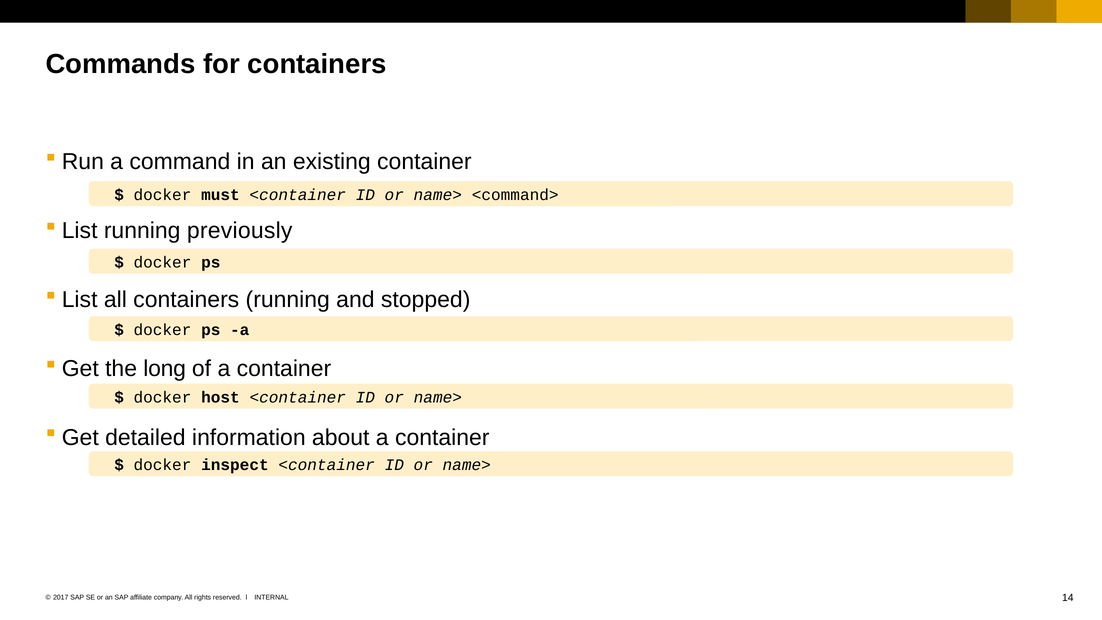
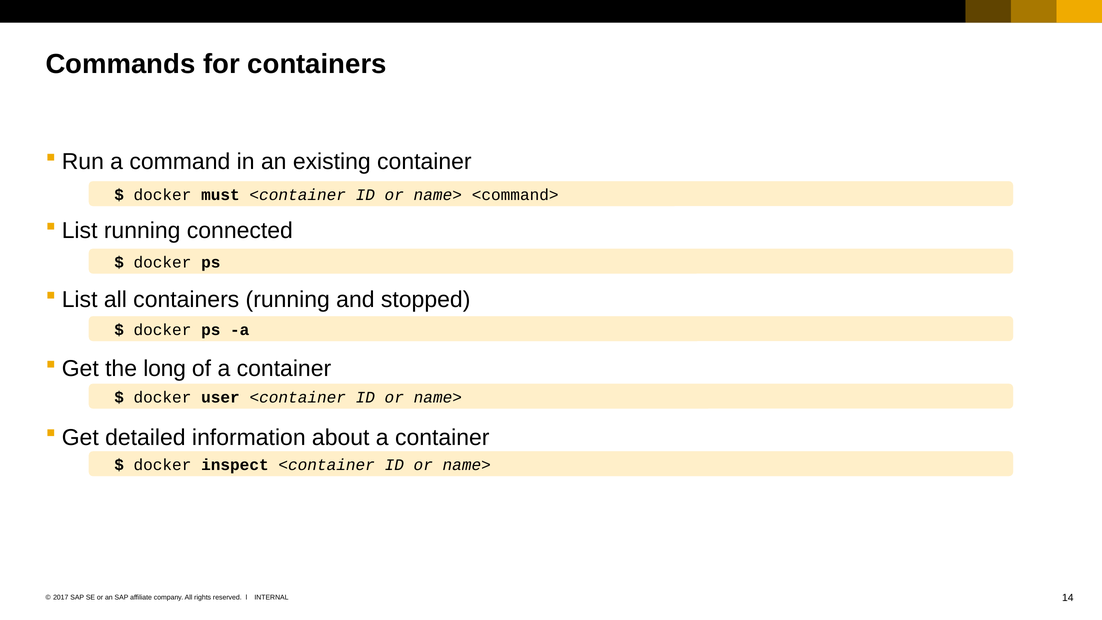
previously: previously -> connected (240, 231)
host: host -> user (220, 397)
